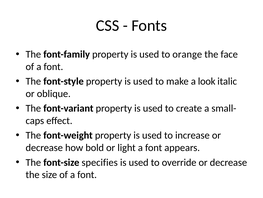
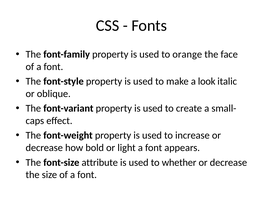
specifies: specifies -> attribute (100, 162)
override: override -> whether (179, 162)
